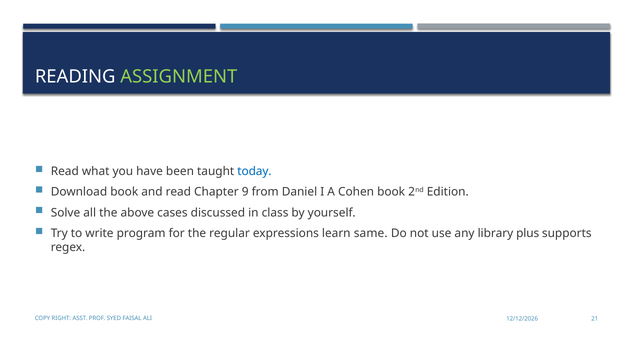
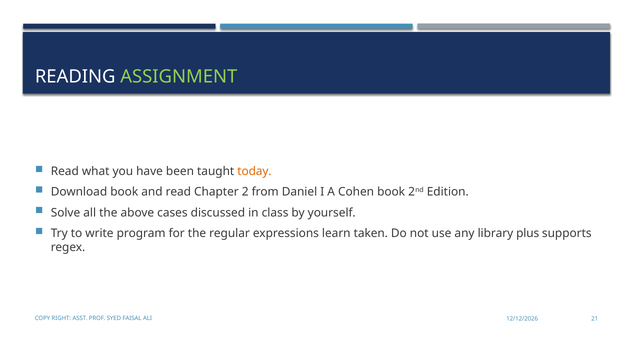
today colour: blue -> orange (254, 172)
9: 9 -> 2 (245, 192)
same: same -> taken (371, 233)
